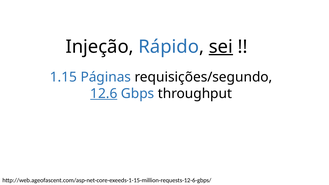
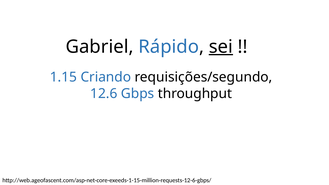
Injeção: Injeção -> Gabriel (100, 47)
Páginas: Páginas -> Criando (106, 77)
12.6 underline: present -> none (104, 94)
